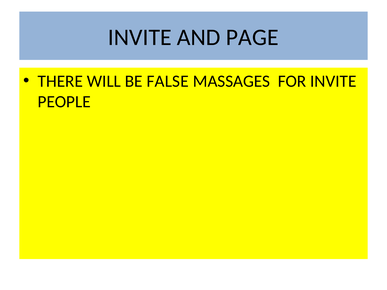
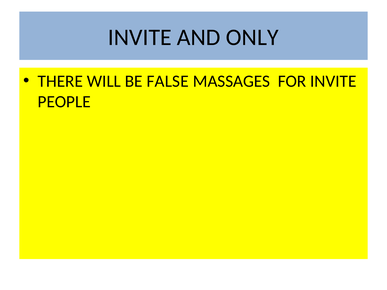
PAGE: PAGE -> ONLY (252, 37)
